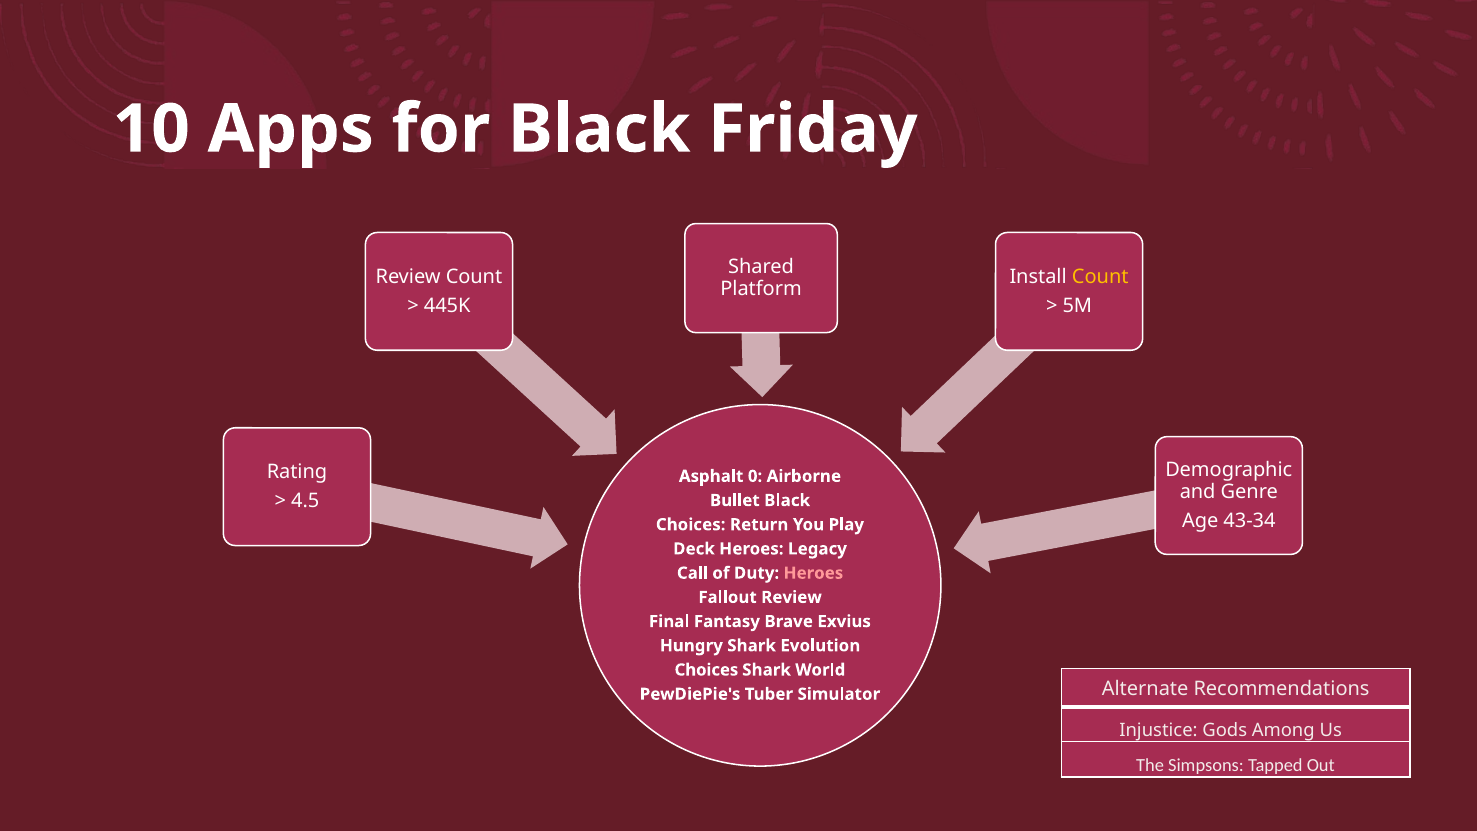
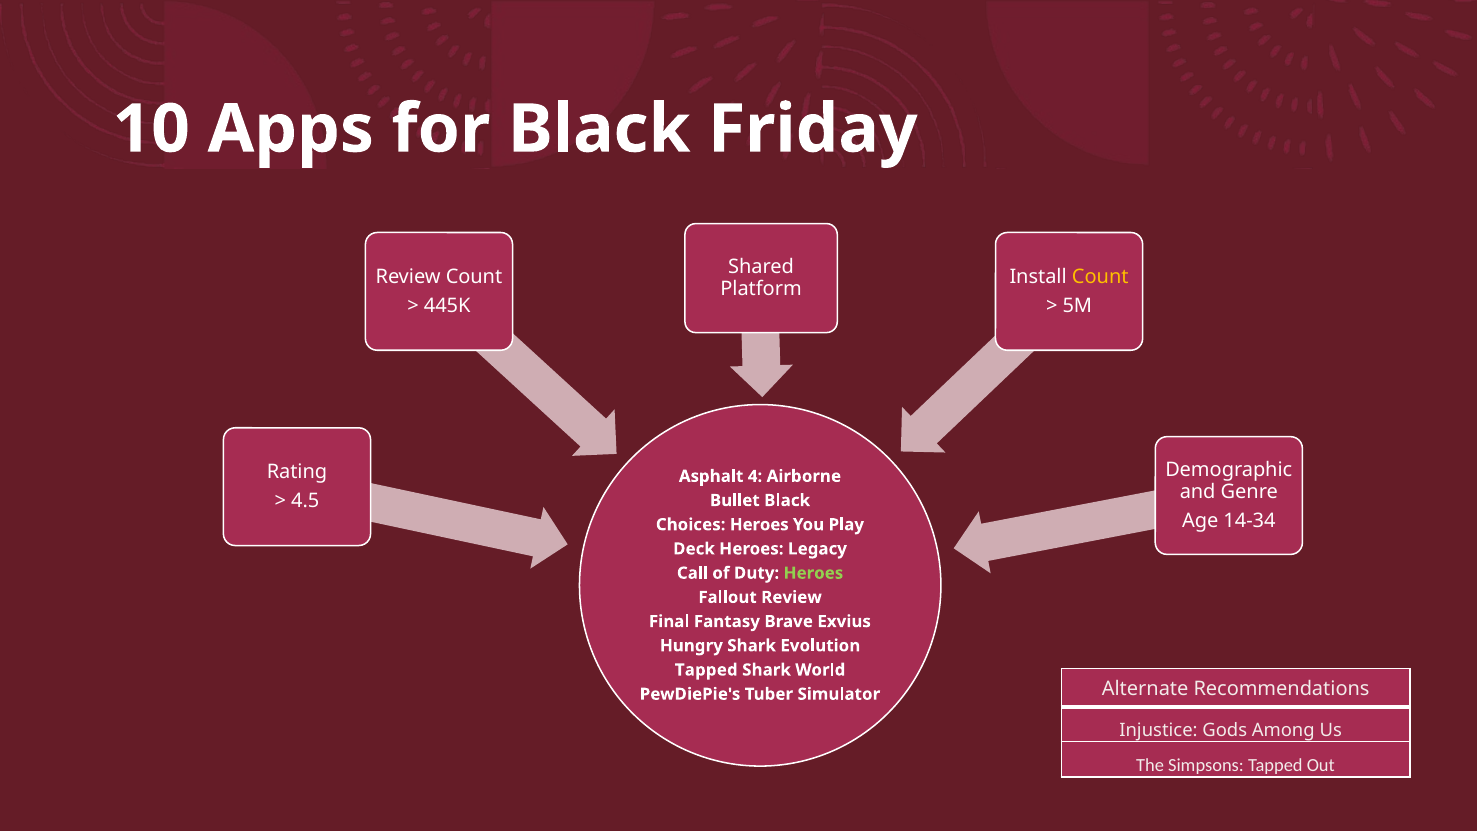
0: 0 -> 4 (755, 476)
43-34: 43-34 -> 14-34 (1250, 520)
Choices Return: Return -> Heroes (759, 525)
Heroes colour: pink -> light green (813, 573)
Choices: Choices -> Tapped (706, 670)
